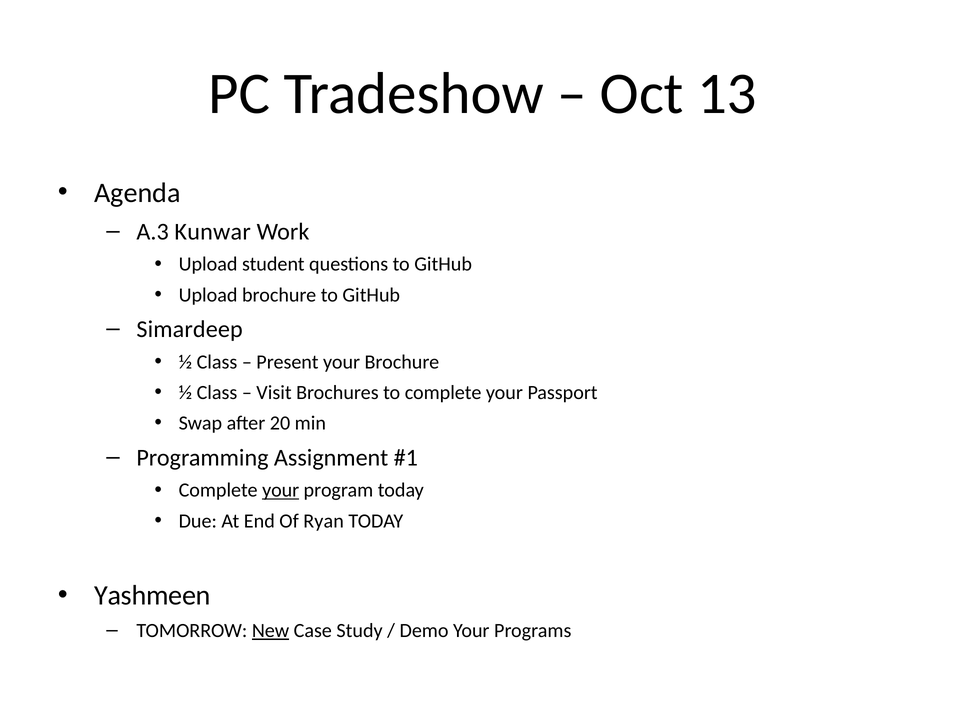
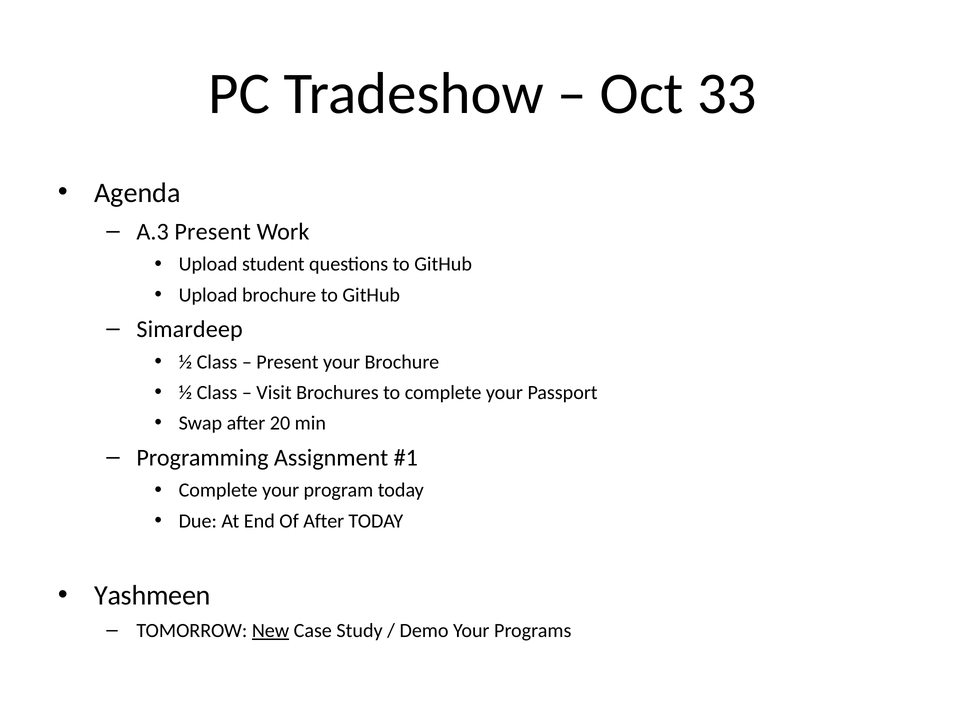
13: 13 -> 33 (727, 94)
A.3 Kunwar: Kunwar -> Present (213, 231)
your underline: present -> none (281, 490)
Of Ryan: Ryan -> After (324, 521)
